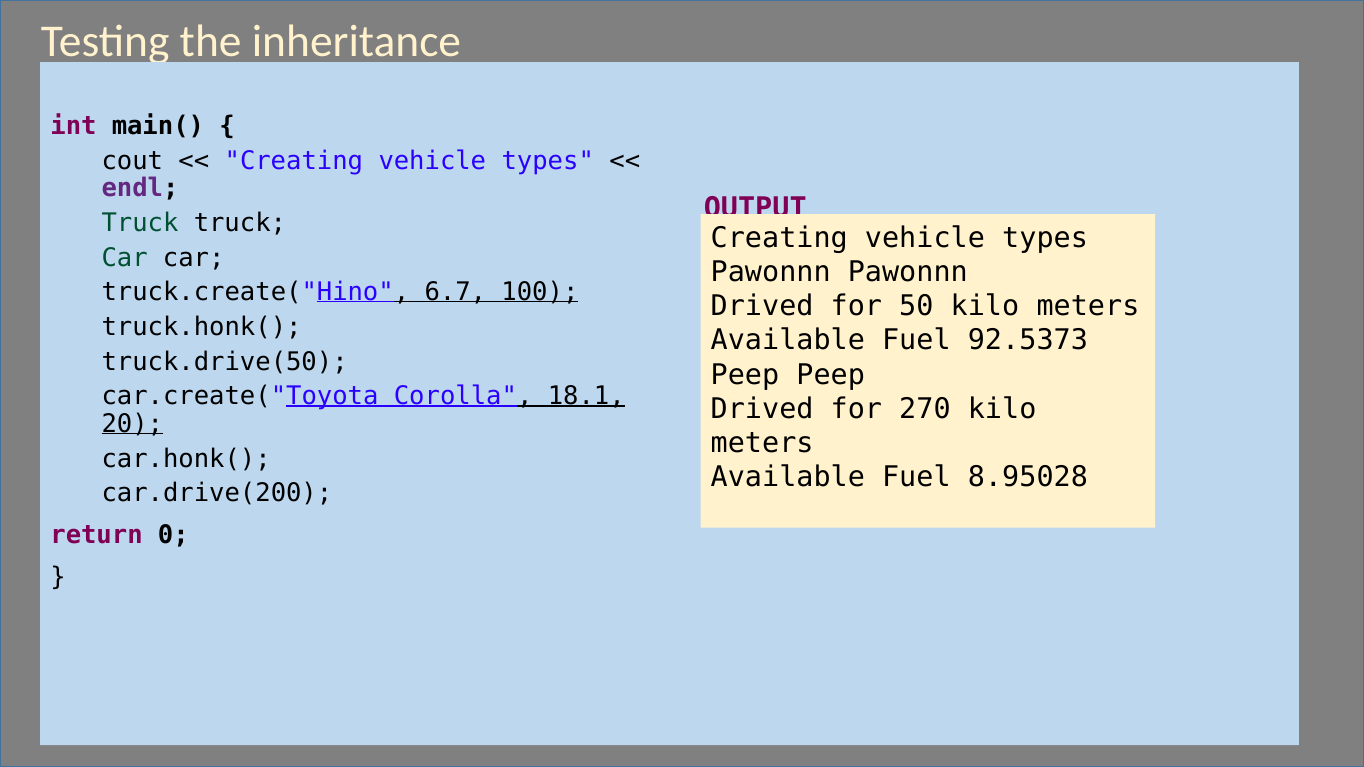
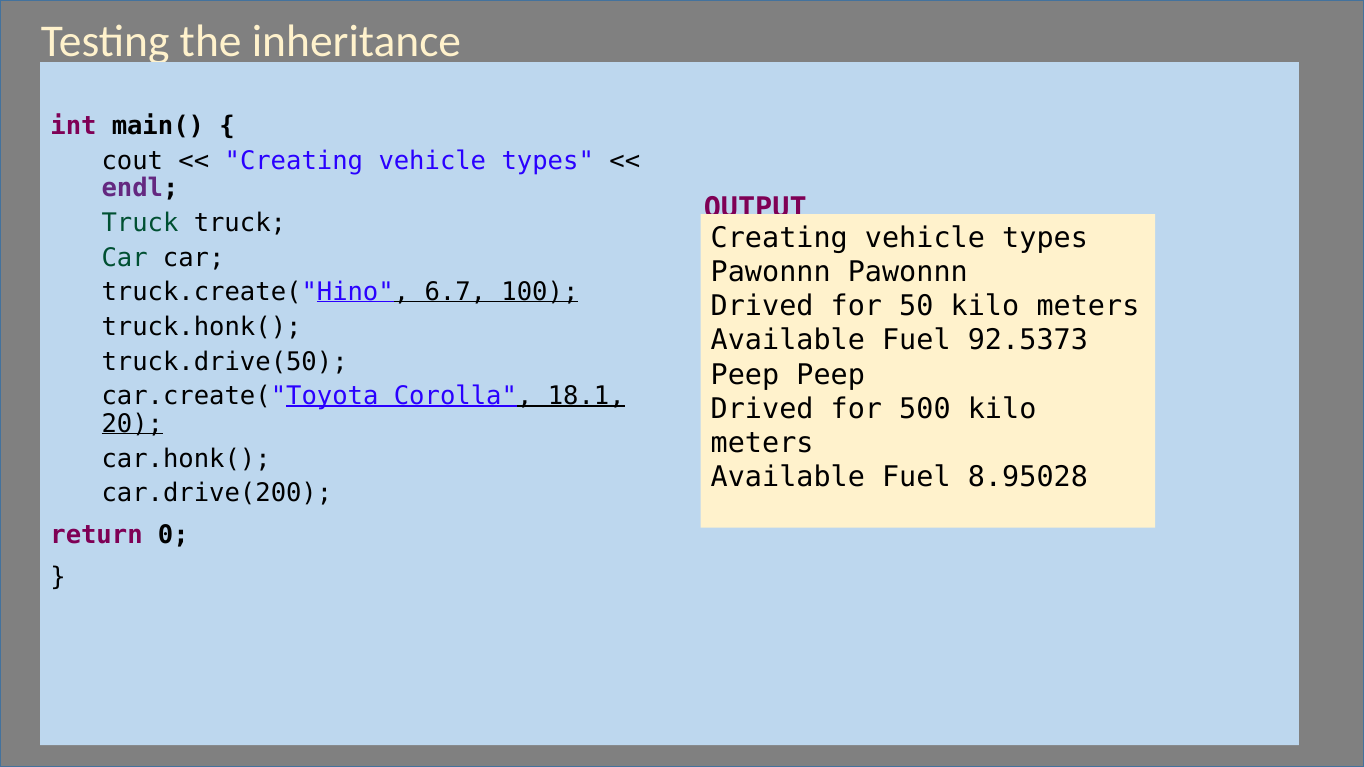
270: 270 -> 500 (925, 409)
